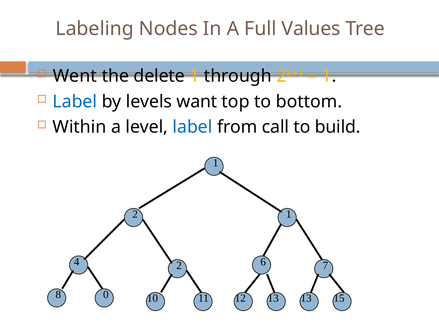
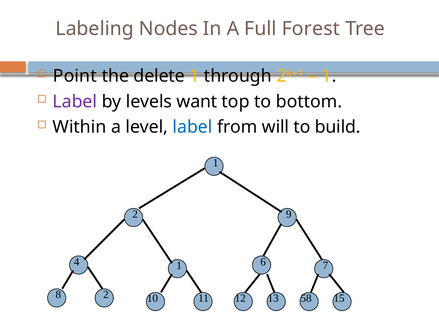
Values: Values -> Forest (311, 29)
Went: Went -> Point (75, 76)
Label colour: blue -> purple (75, 102)
call: call -> will (275, 127)
2 1: 1 -> 9 (289, 214)
4 2: 2 -> 1 (179, 266)
8 0: 0 -> 2 (106, 295)
13 13: 13 -> 58 (306, 299)
